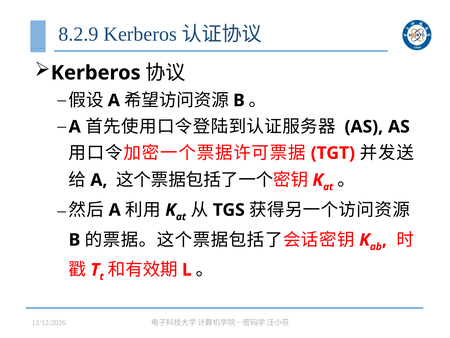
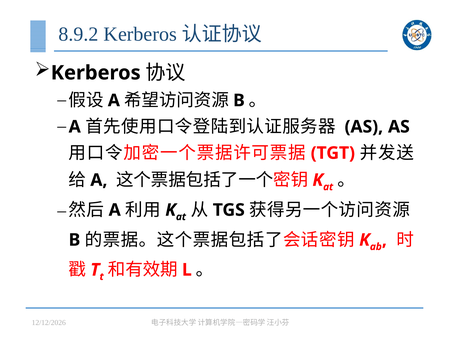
8.2.9: 8.2.9 -> 8.9.2 (79, 34)
